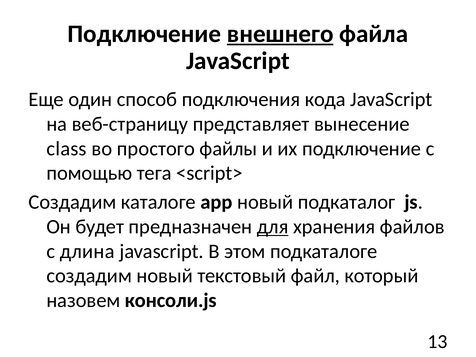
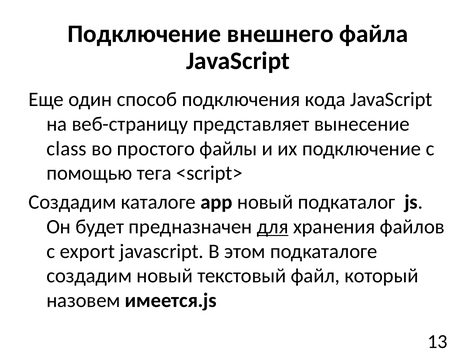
внешнего underline: present -> none (280, 34)
длина: длина -> export (87, 251)
консоли.js: консоли.js -> имеется.js (171, 300)
